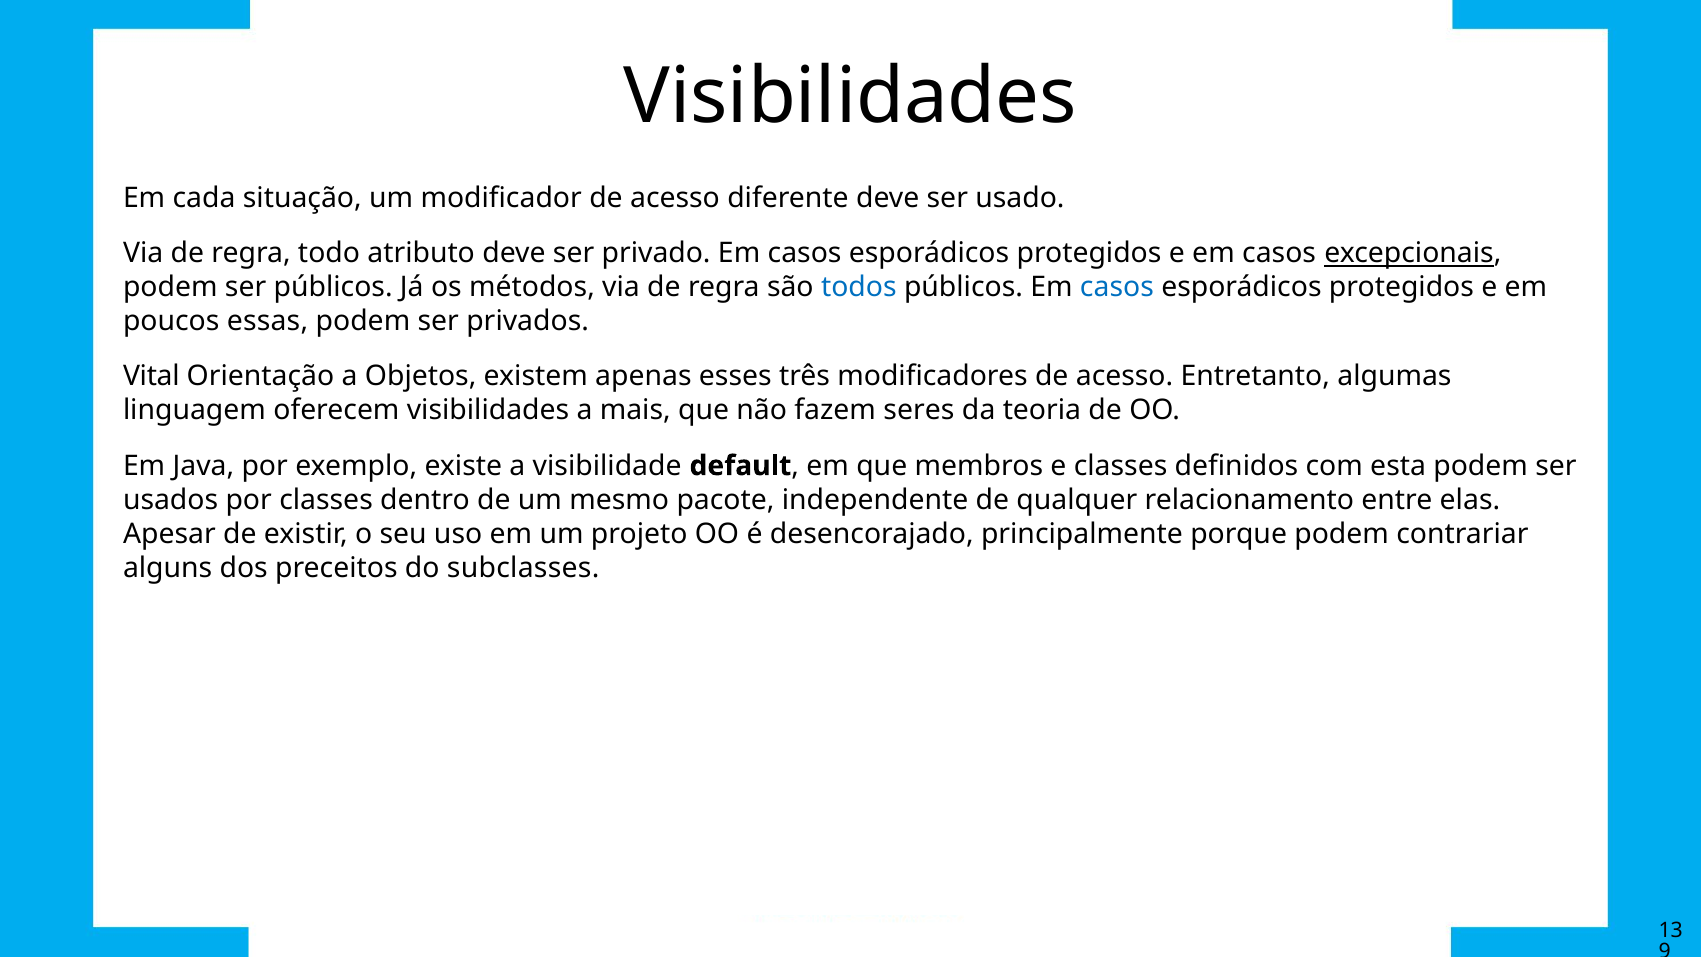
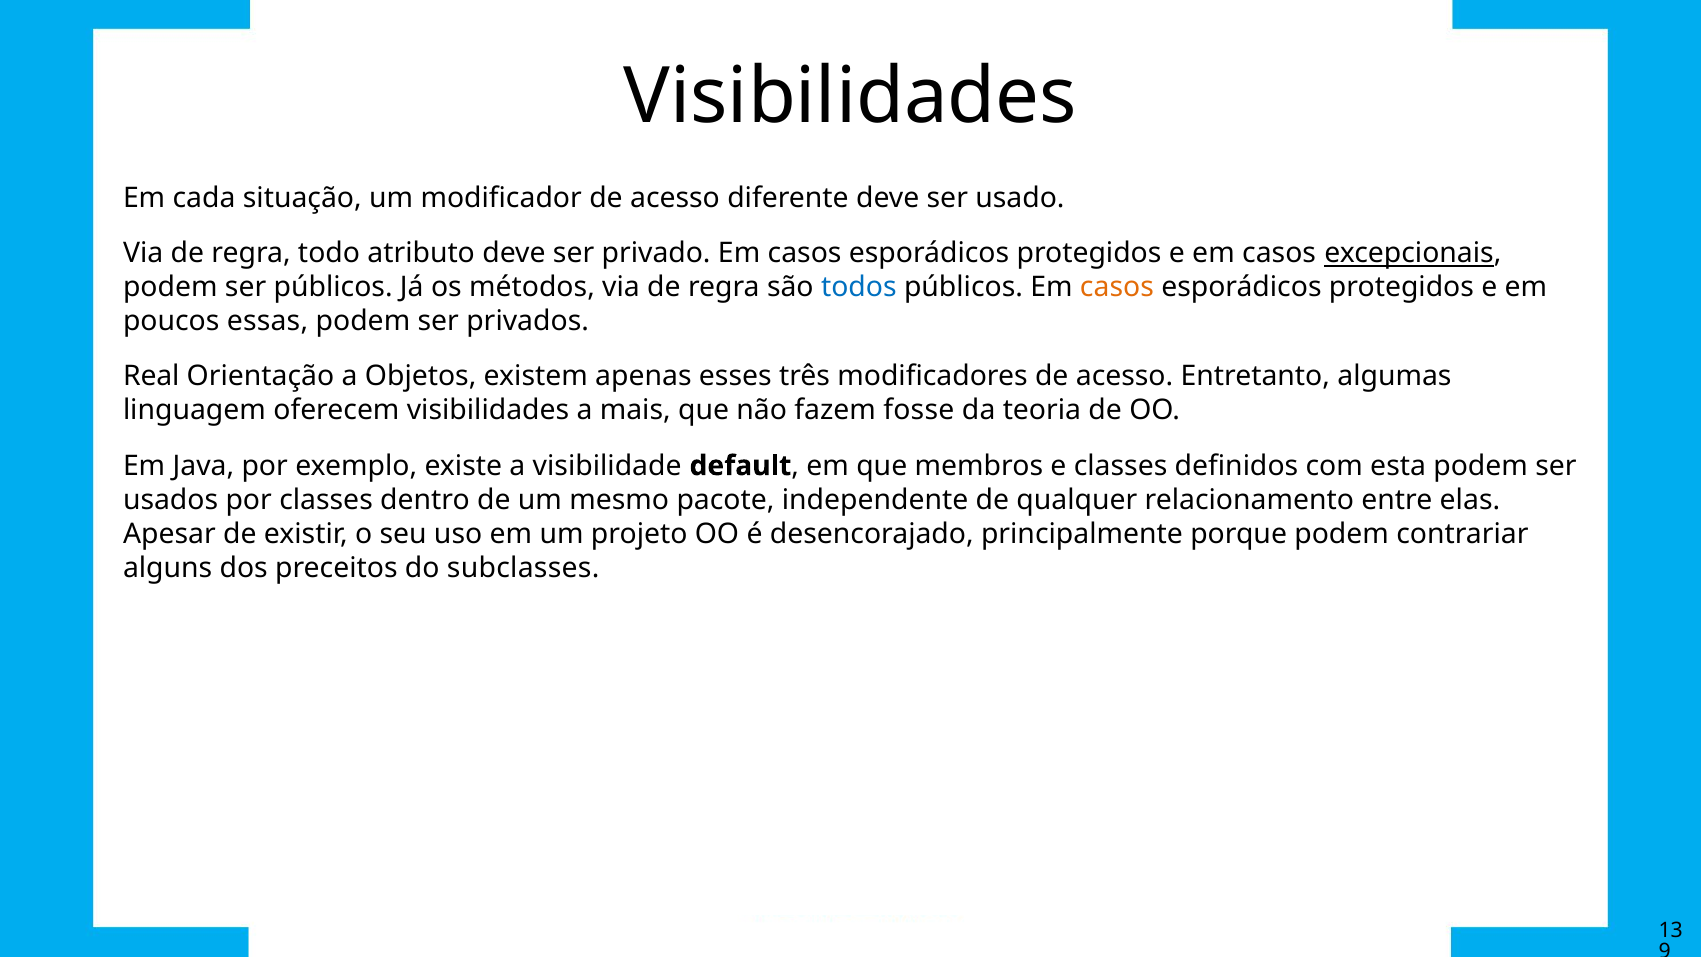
casos colour: blue -> orange (1117, 287)
Vital: Vital -> Real (151, 376)
seres: seres -> fosse (919, 410)
